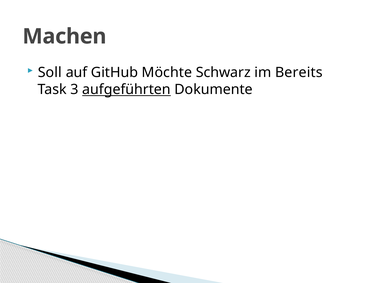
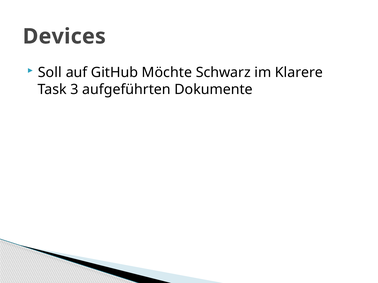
Machen: Machen -> Devices (64, 36)
Bereits: Bereits -> Klarere (299, 73)
aufgeführten underline: present -> none (126, 90)
